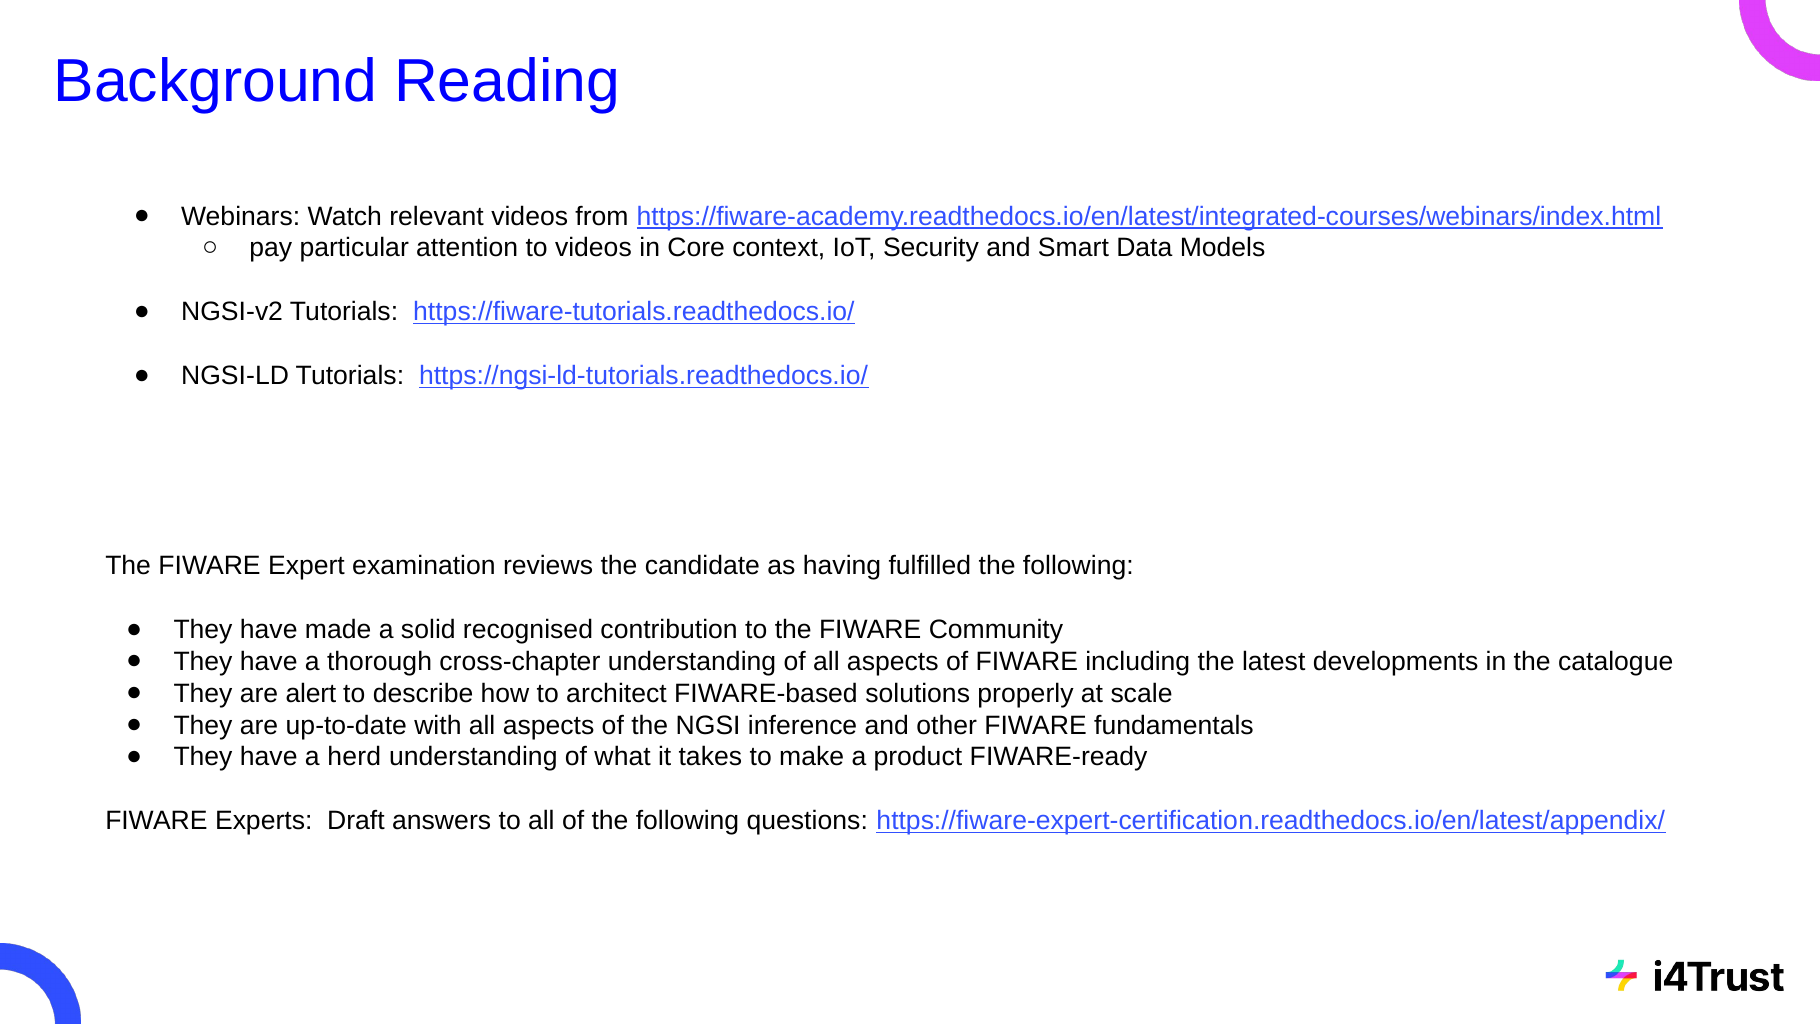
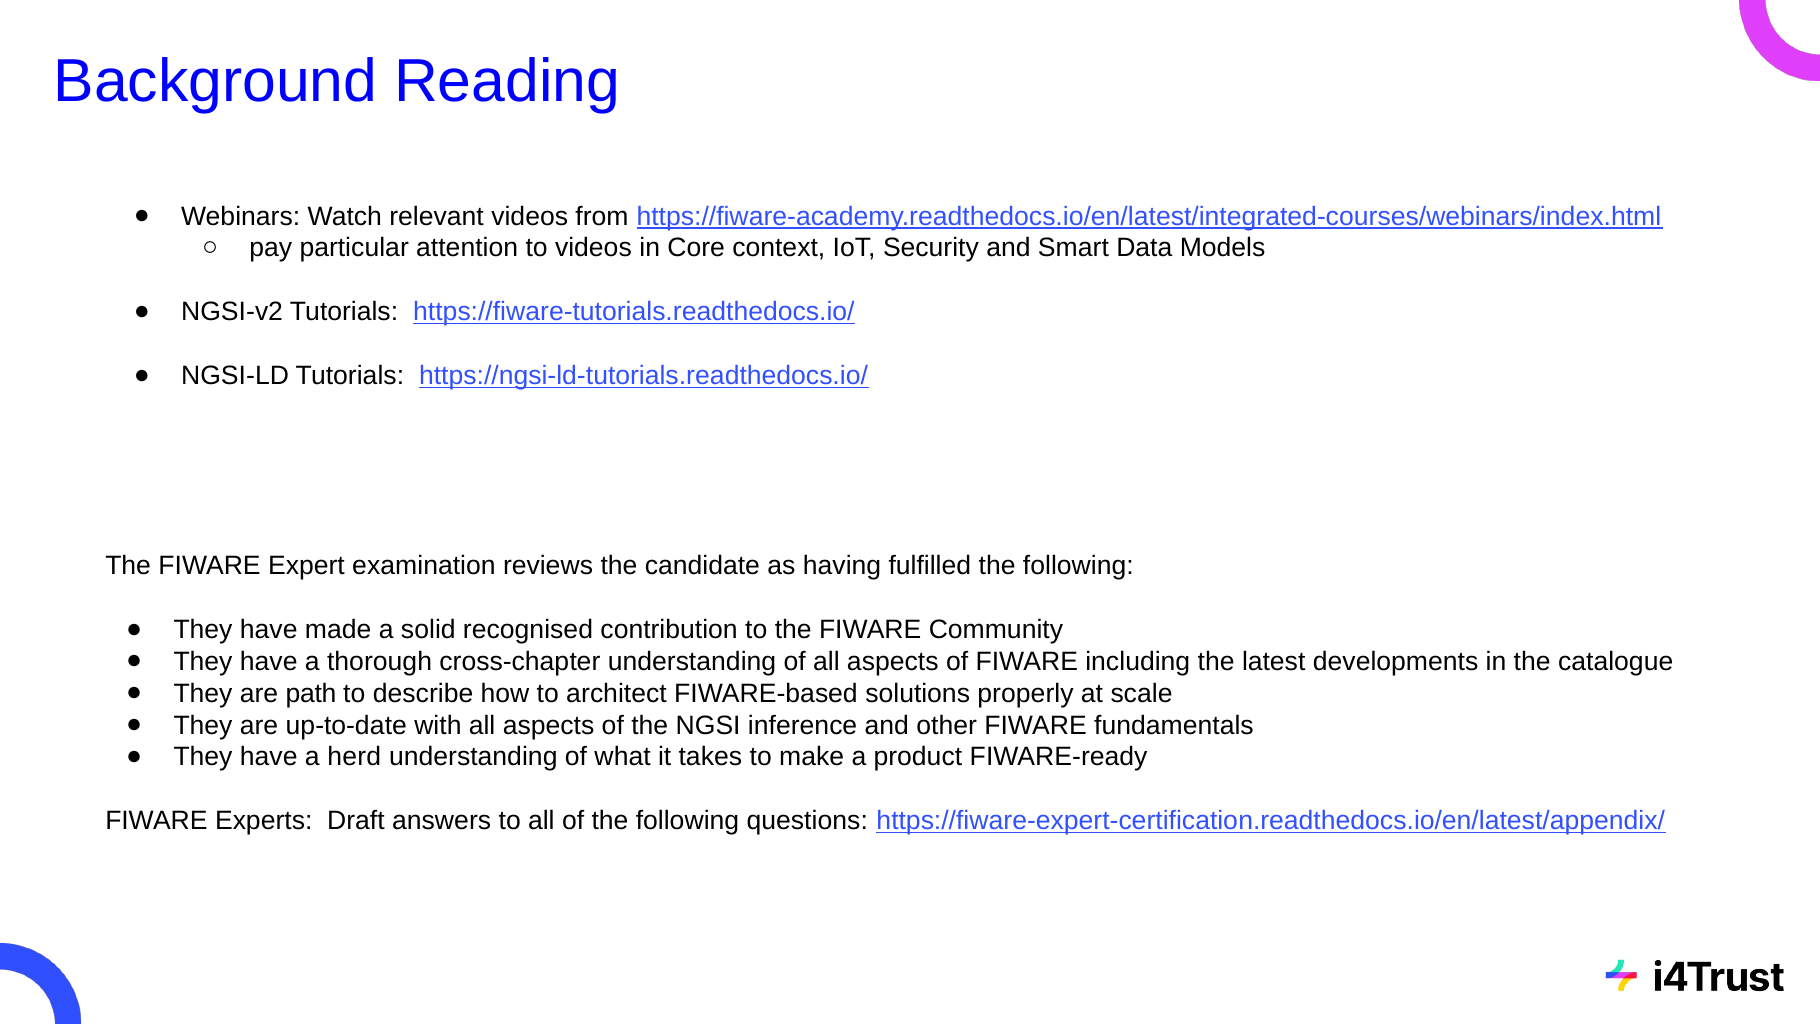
alert: alert -> path (311, 693)
